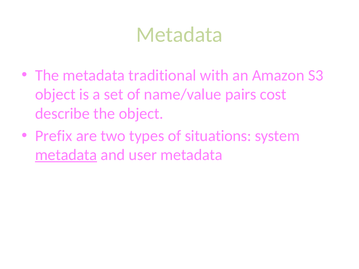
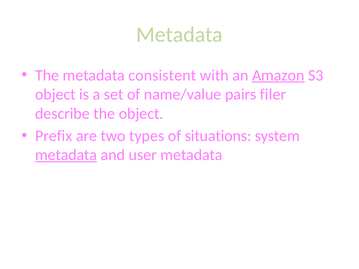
traditional: traditional -> consistent (162, 75)
Amazon underline: none -> present (278, 75)
cost: cost -> filer (273, 94)
